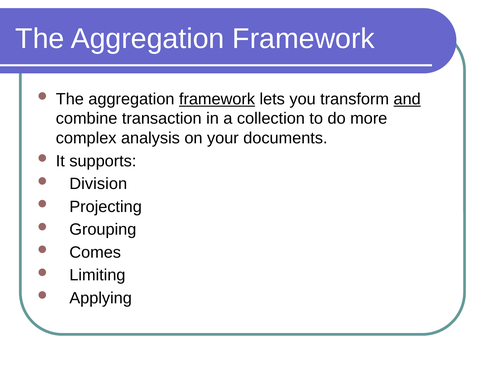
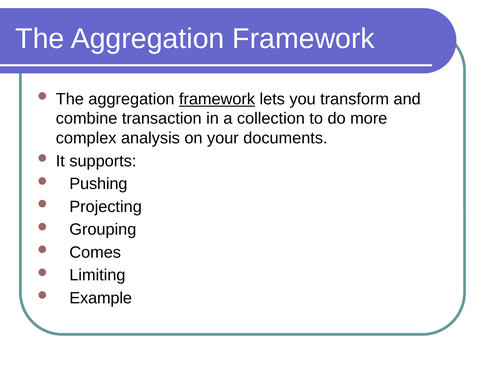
and underline: present -> none (407, 99)
Division: Division -> Pushing (98, 184)
Applying: Applying -> Example (101, 298)
